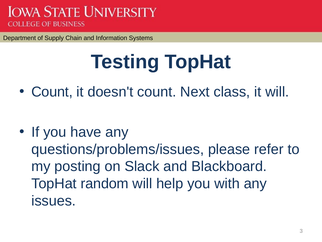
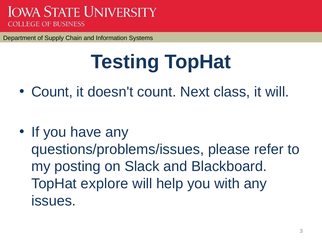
random: random -> explore (105, 183)
